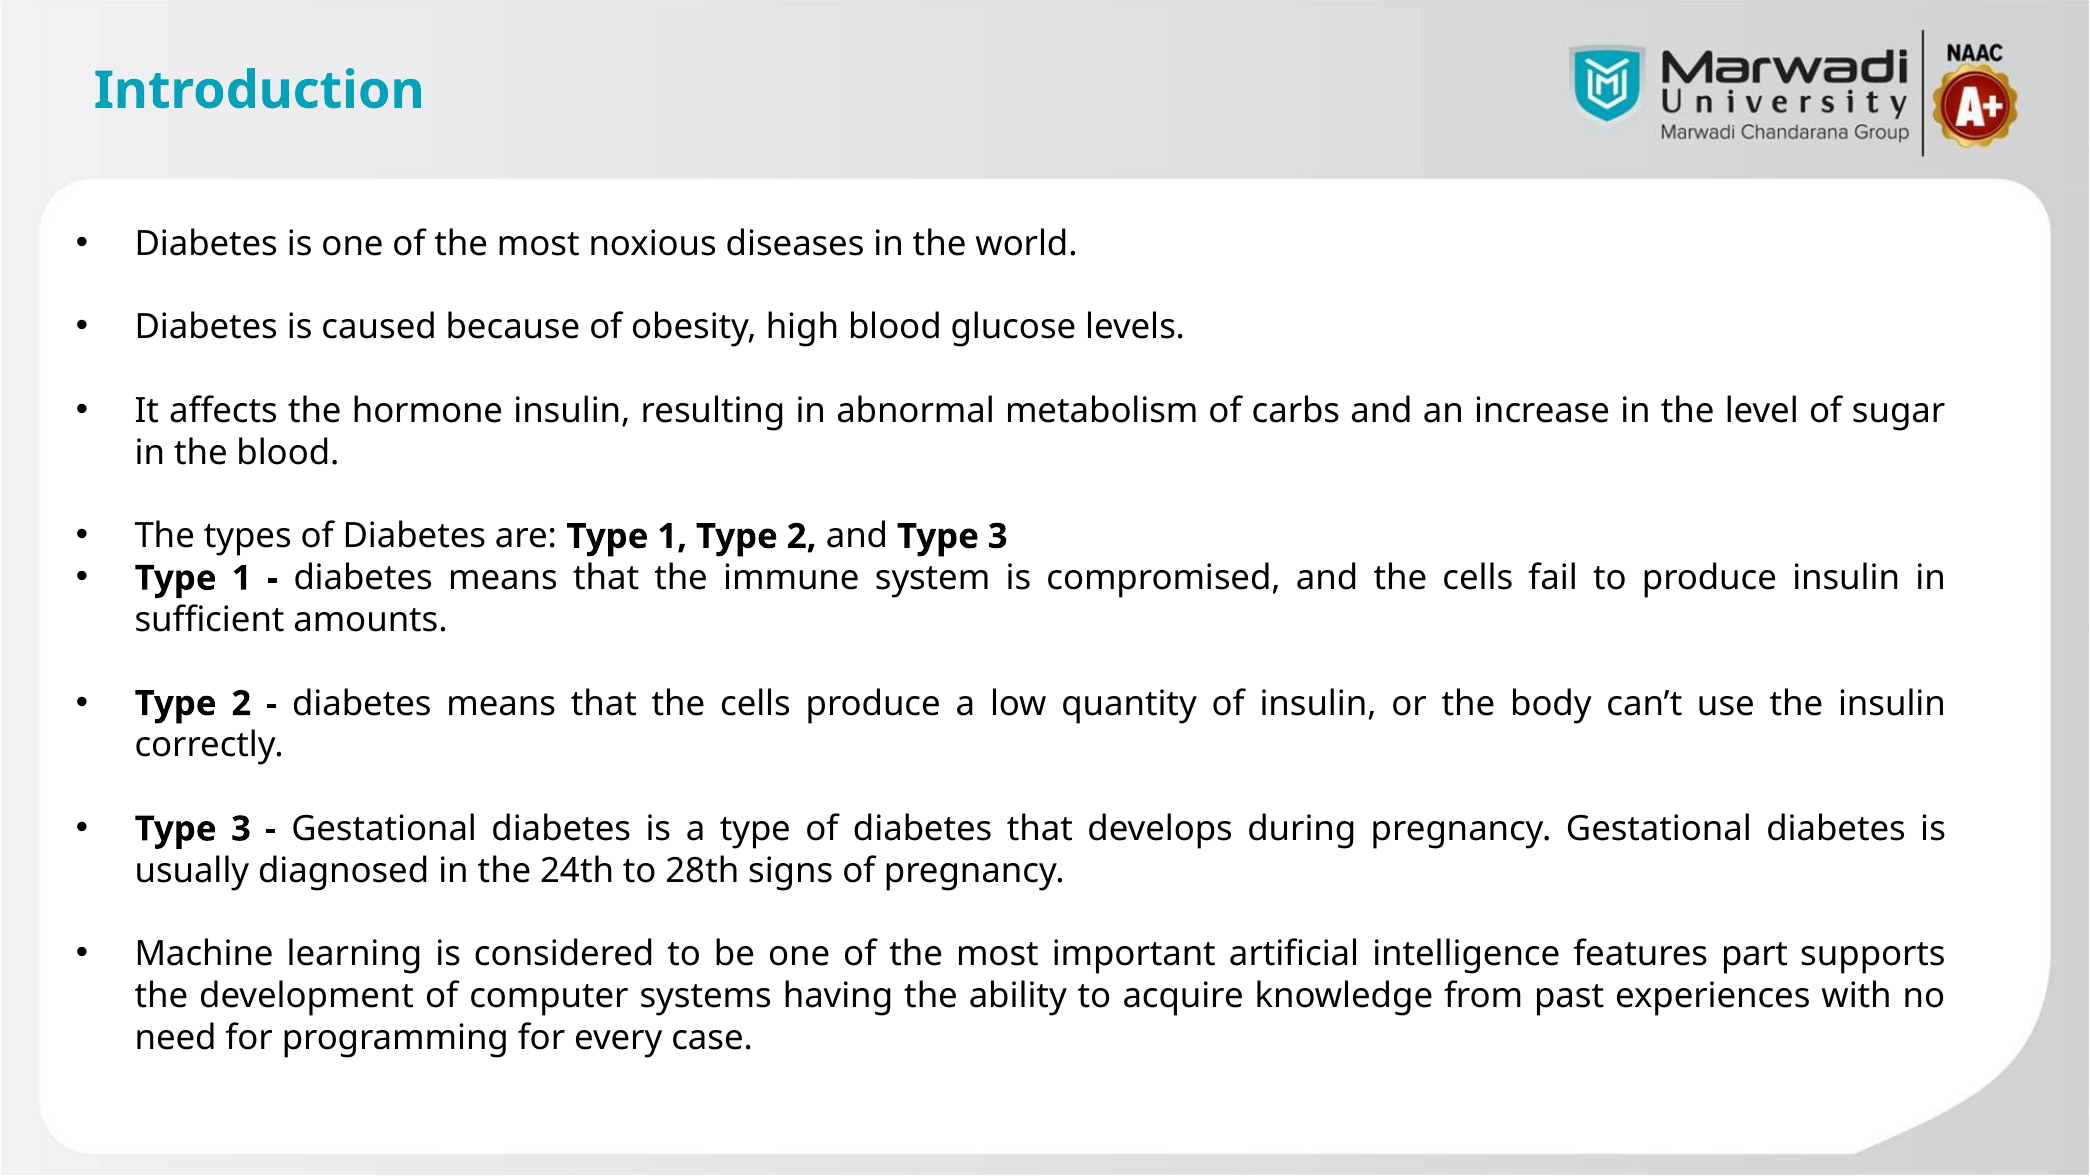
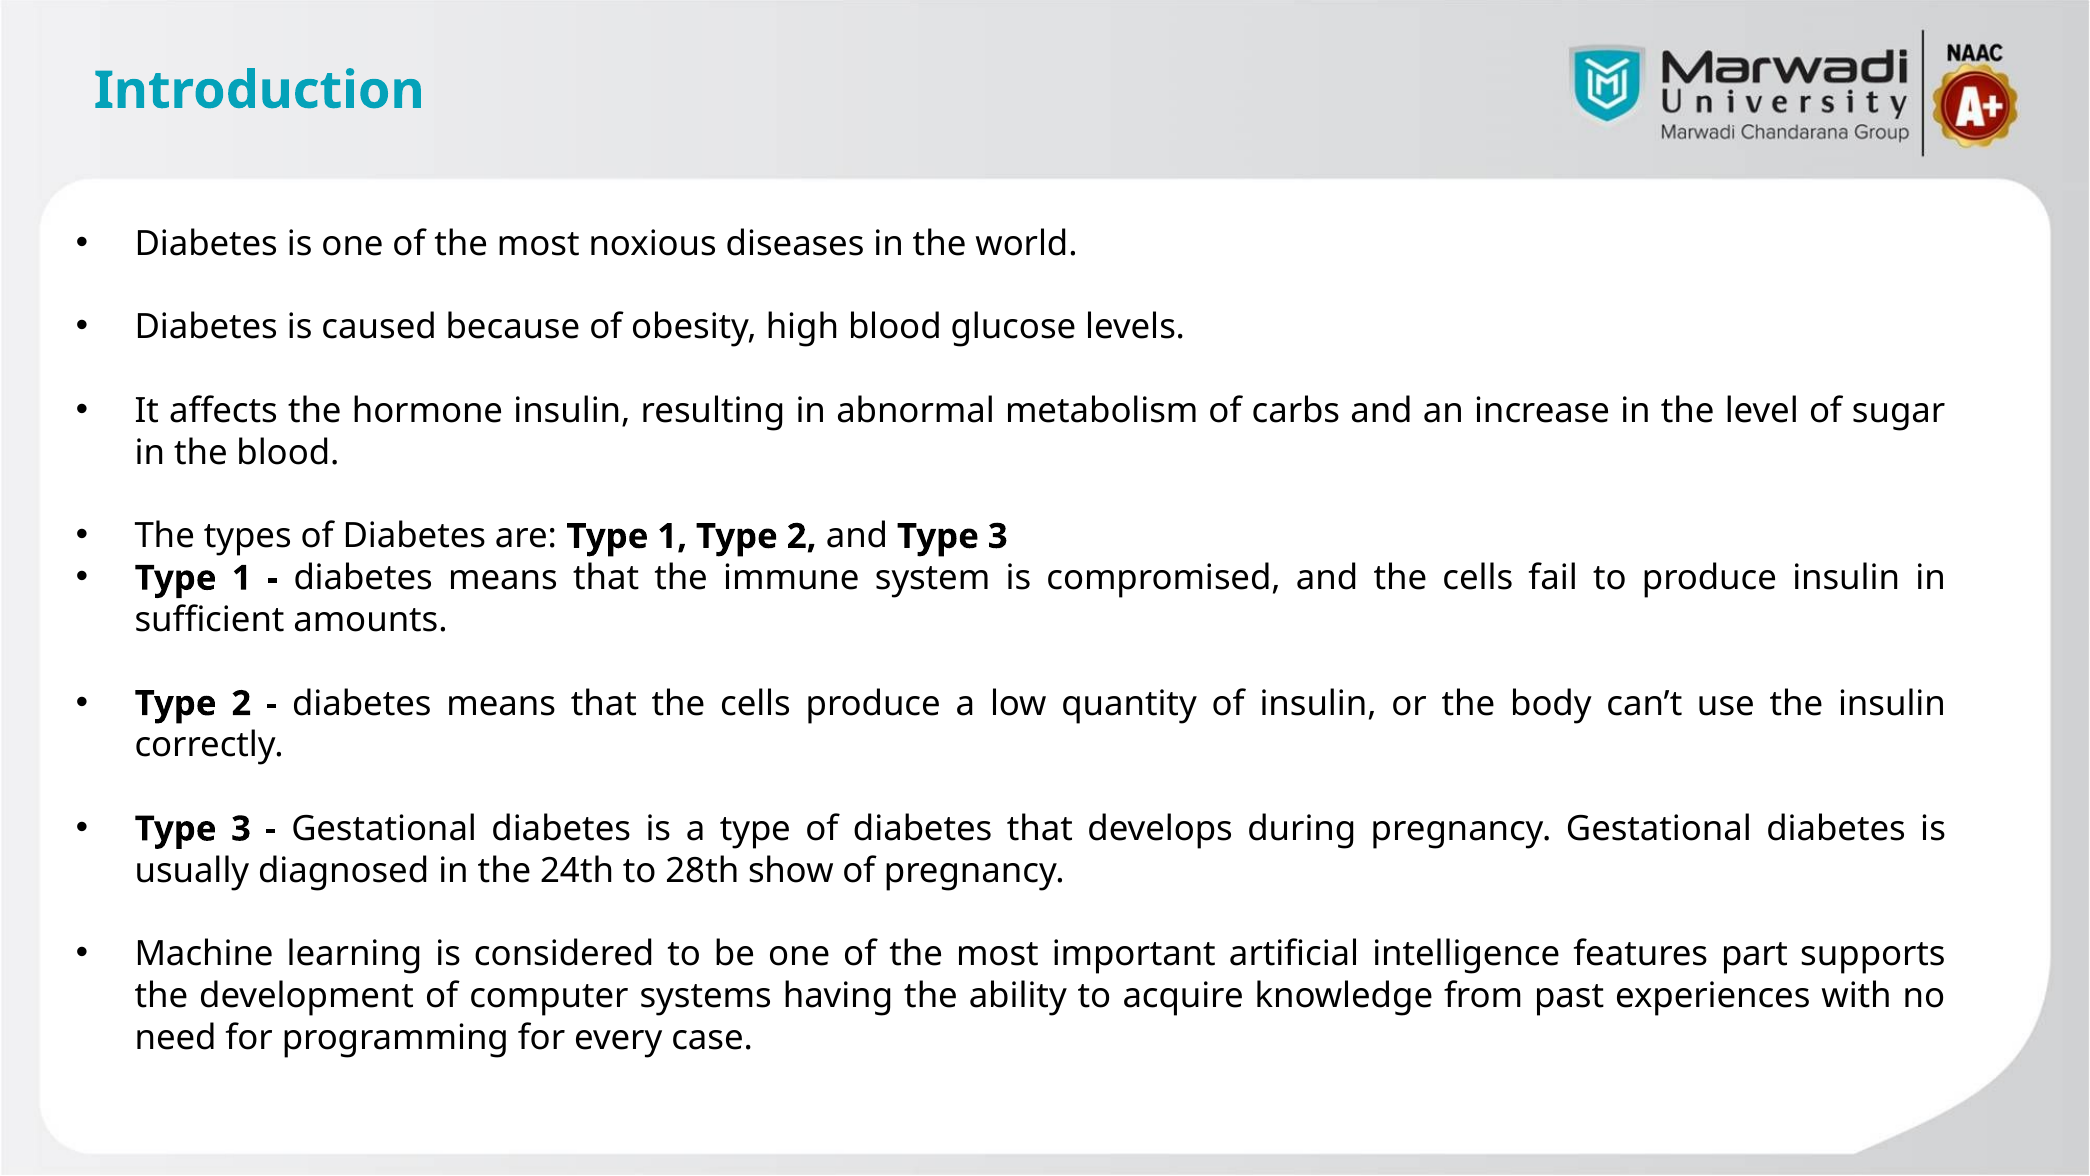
signs: signs -> show (791, 871)
